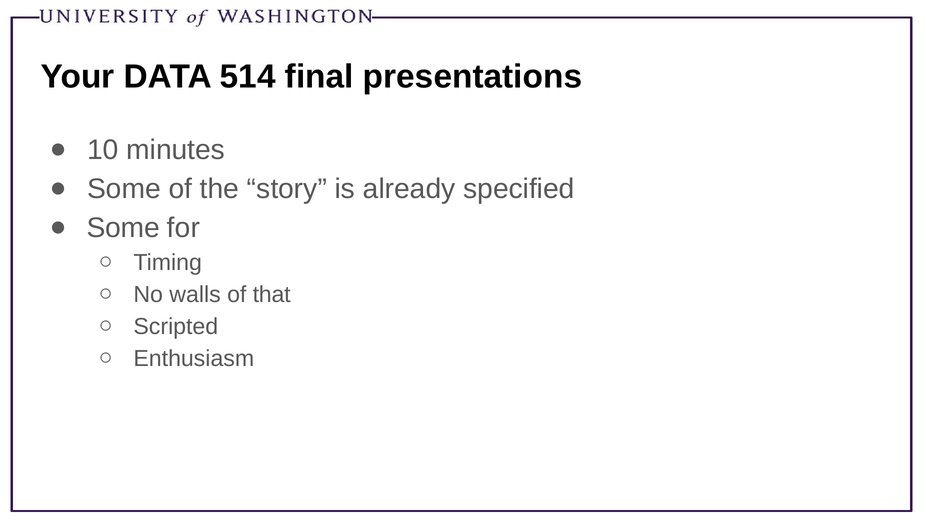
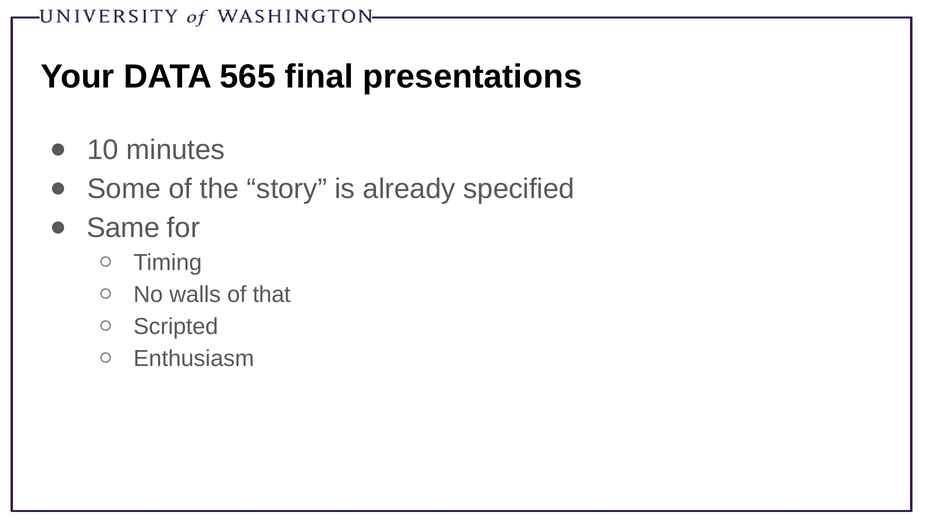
514: 514 -> 565 (248, 77)
Some: Some -> Same (123, 228)
